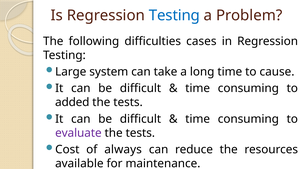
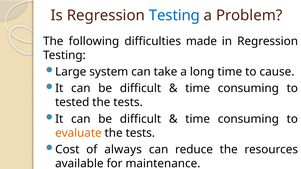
cases: cases -> made (201, 41)
added: added -> tested (72, 103)
evaluate colour: purple -> orange (78, 133)
